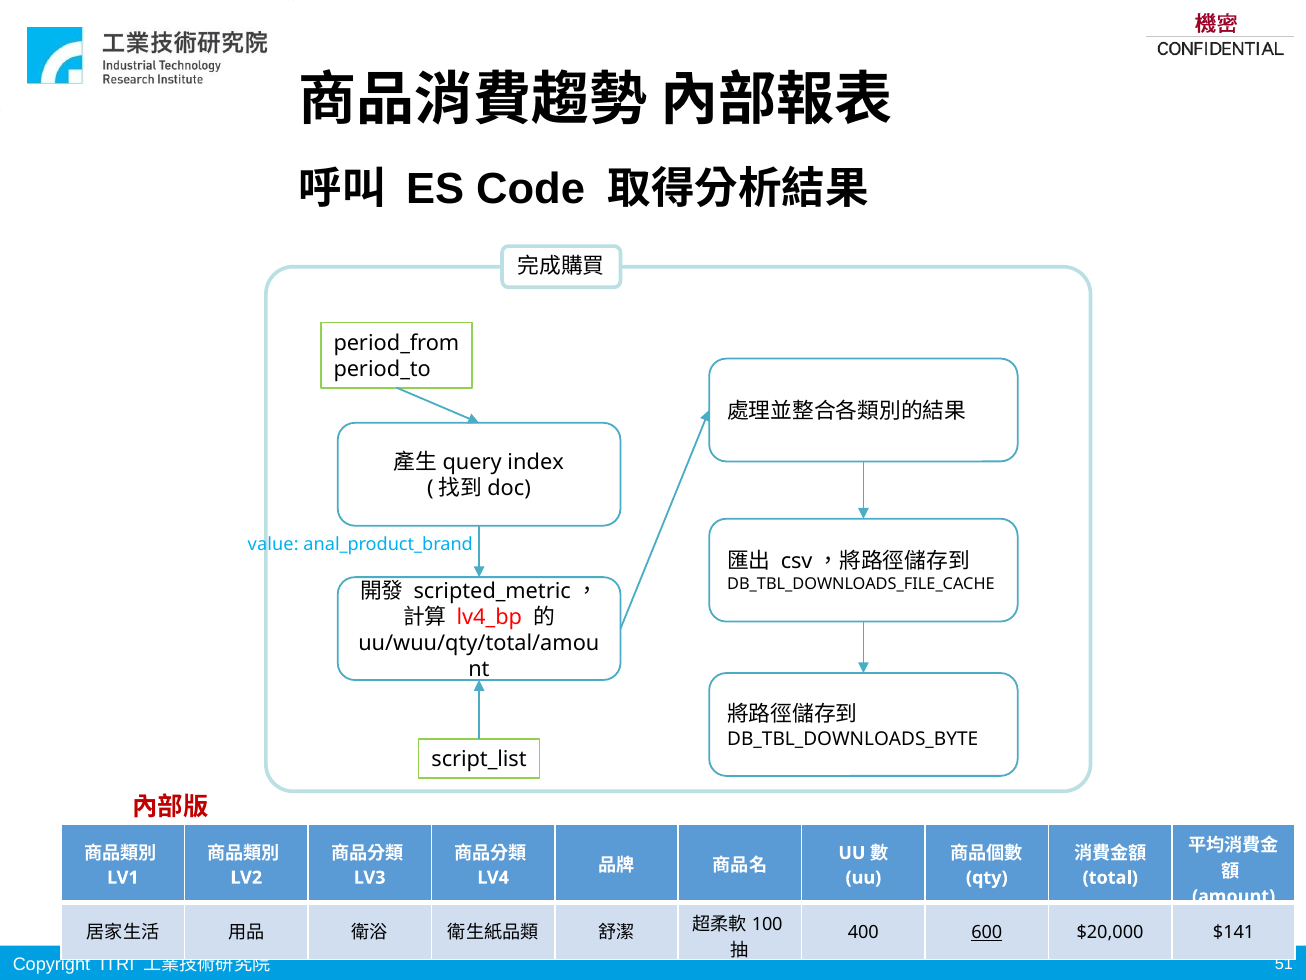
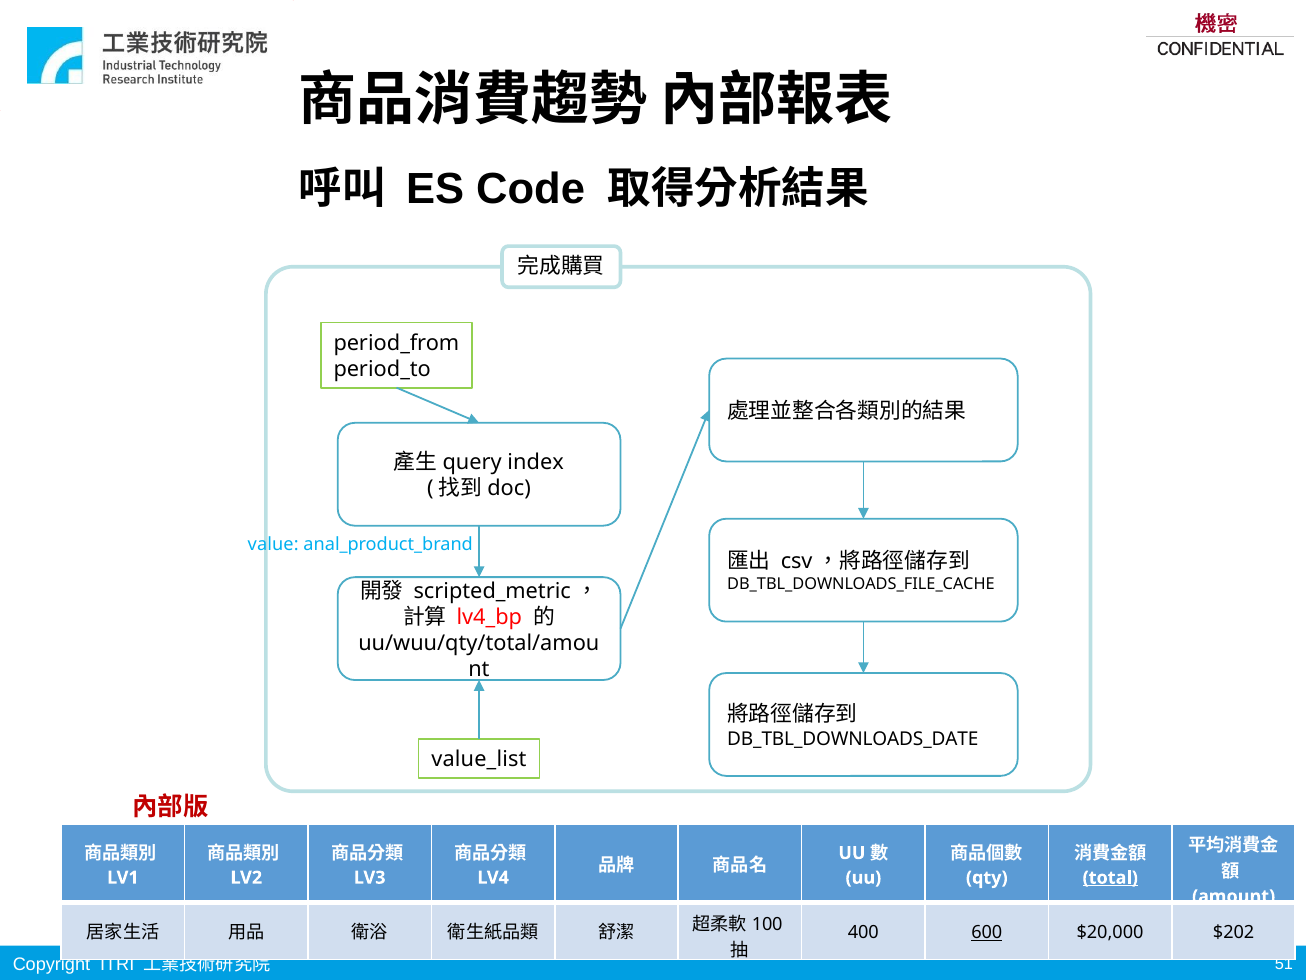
DB_TBL_DOWNLOADS_BYTE: DB_TBL_DOWNLOADS_BYTE -> DB_TBL_DOWNLOADS_DATE (853, 738)
script_list: script_list -> value_list (479, 759)
total underline: none -> present (1110, 877)
$141: $141 -> $202 (1234, 932)
